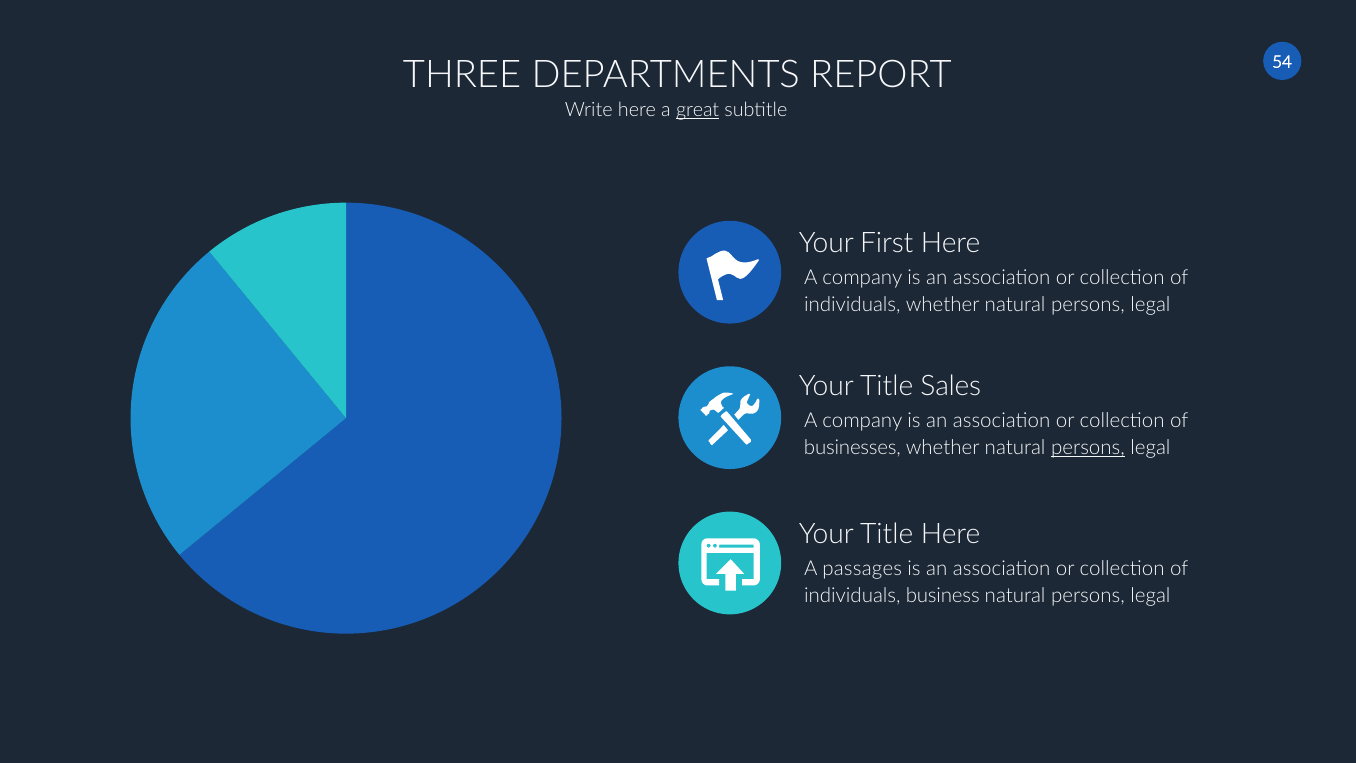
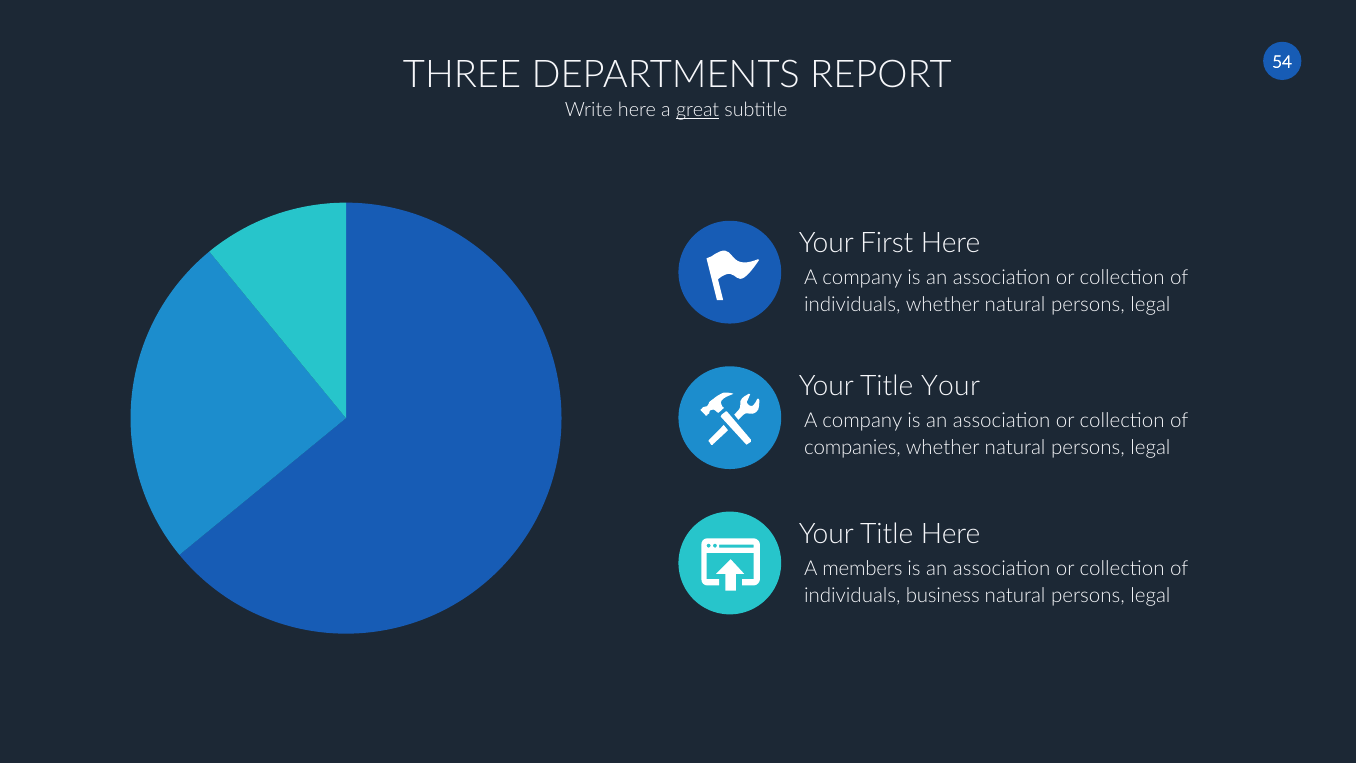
Title Sales: Sales -> Your (951, 386)
businesses: businesses -> companies (852, 448)
persons underline: present -> none (1088, 448)
passages: passages -> members (862, 569)
